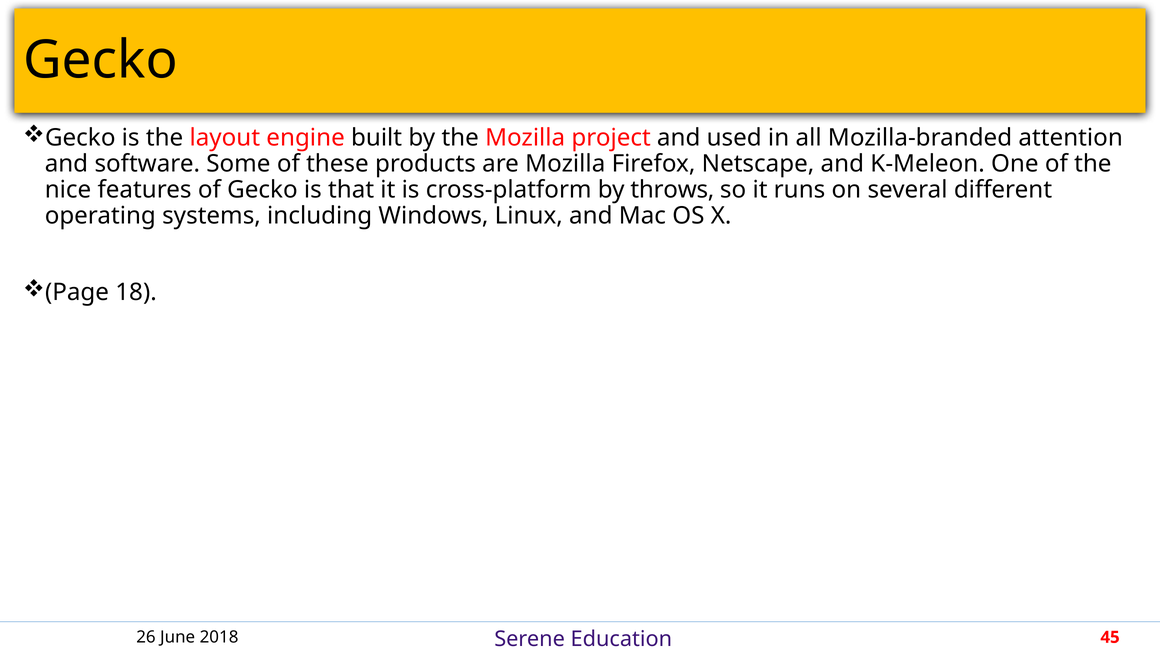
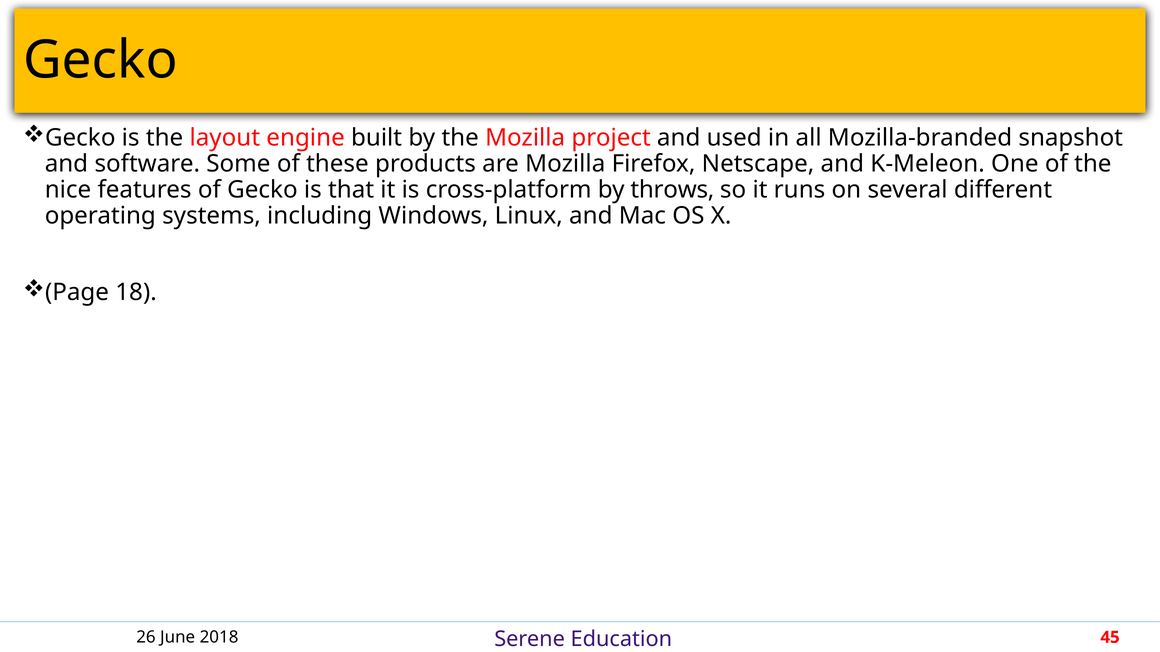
attention: attention -> snapshot (1071, 138)
